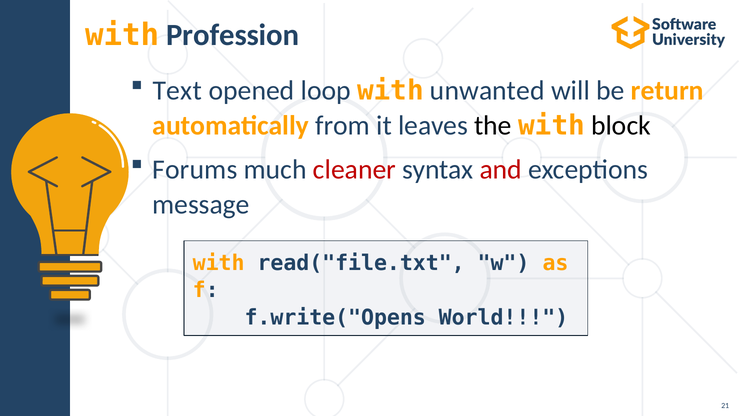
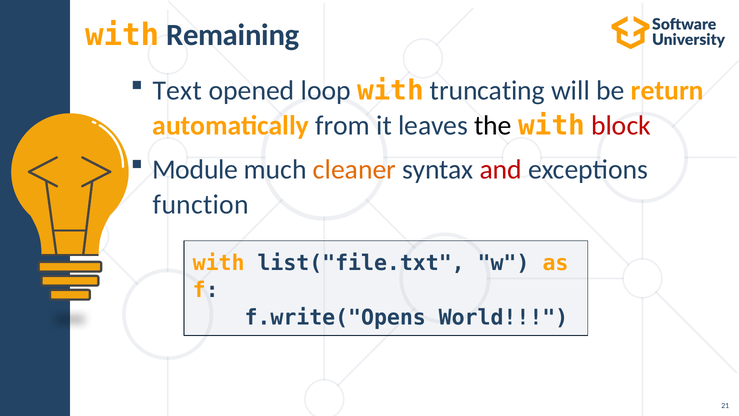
Profession: Profession -> Remaining (233, 35)
unwanted: unwanted -> truncating (487, 90)
block colour: black -> red (621, 125)
Forums: Forums -> Module (195, 169)
cleaner colour: red -> orange (355, 169)
message: message -> function (201, 204)
read("file.txt: read("file.txt -> list("file.txt (361, 263)
